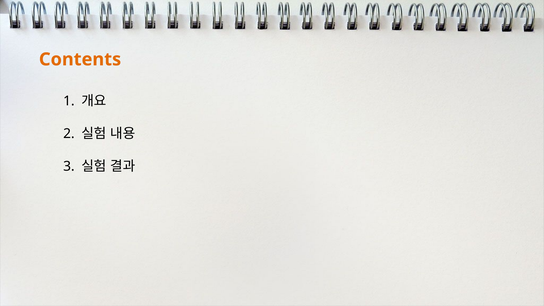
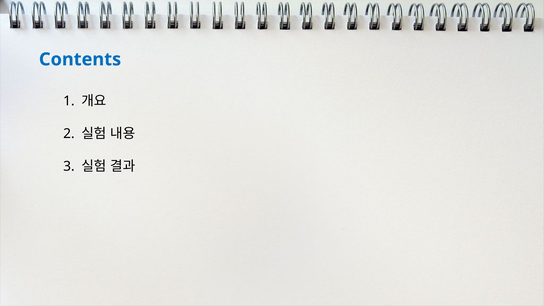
Contents colour: orange -> blue (80, 59)
